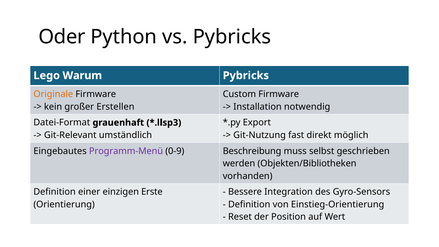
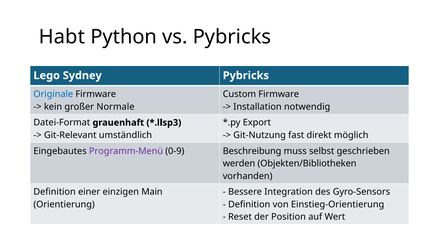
Oder: Oder -> Habt (62, 37)
Warum: Warum -> Sydney (82, 75)
Originale colour: orange -> blue (53, 94)
Erstellen: Erstellen -> Normale (115, 107)
Erste: Erste -> Main (152, 192)
